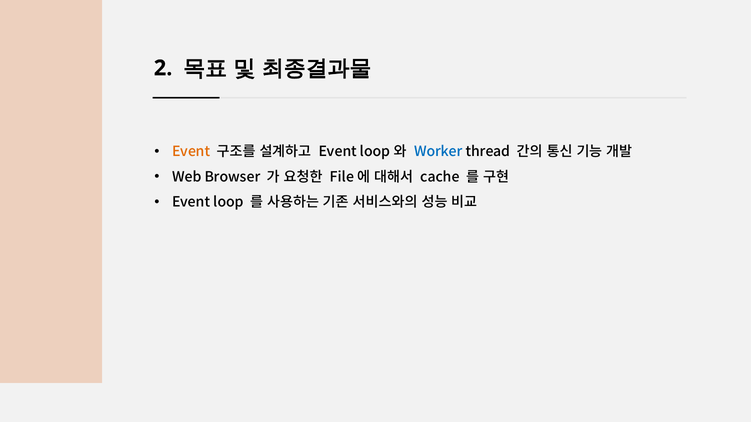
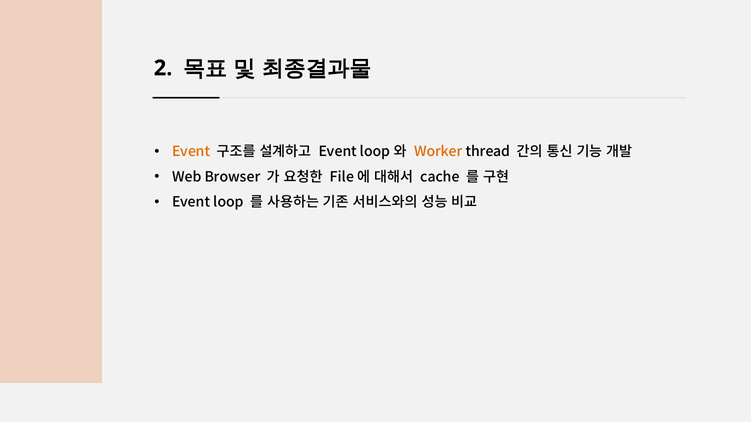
Worker colour: blue -> orange (438, 152)
